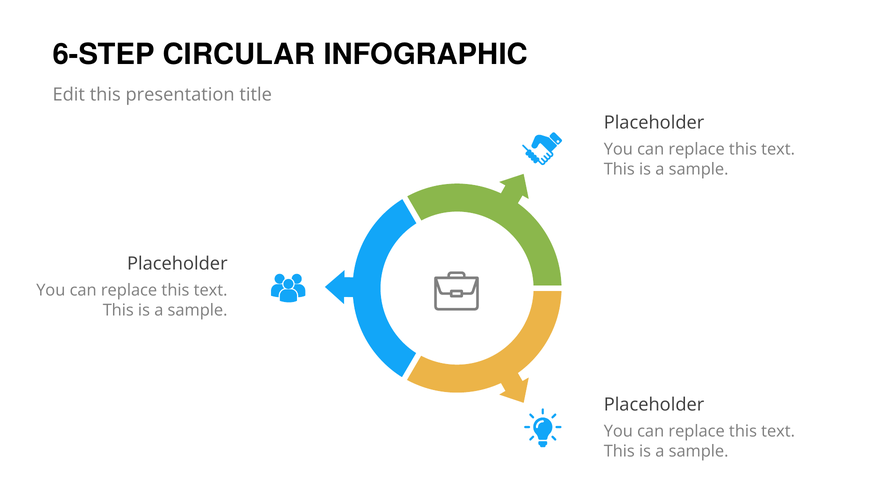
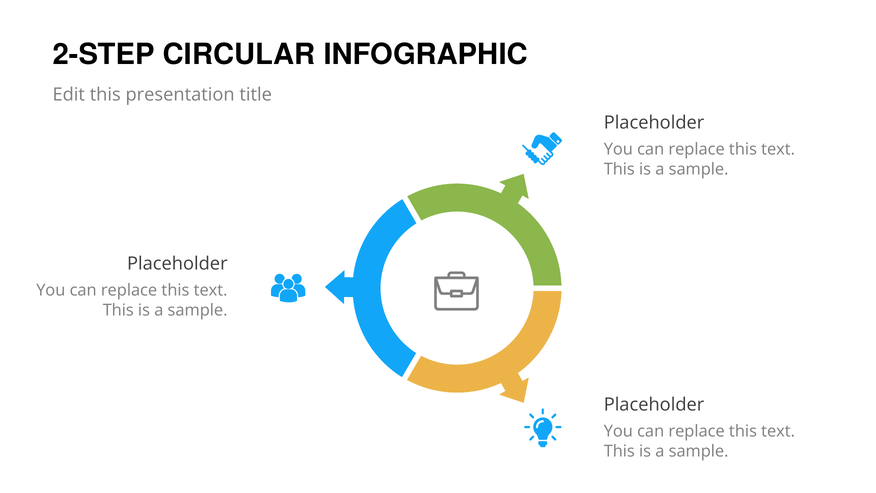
6-STEP: 6-STEP -> 2-STEP (104, 54)
